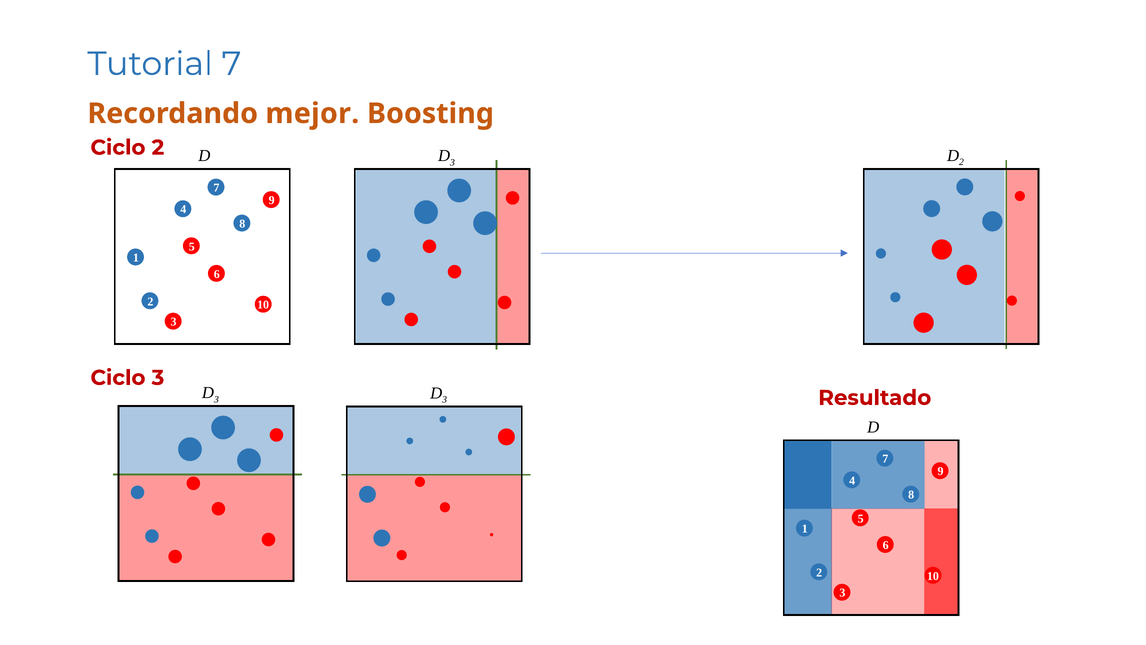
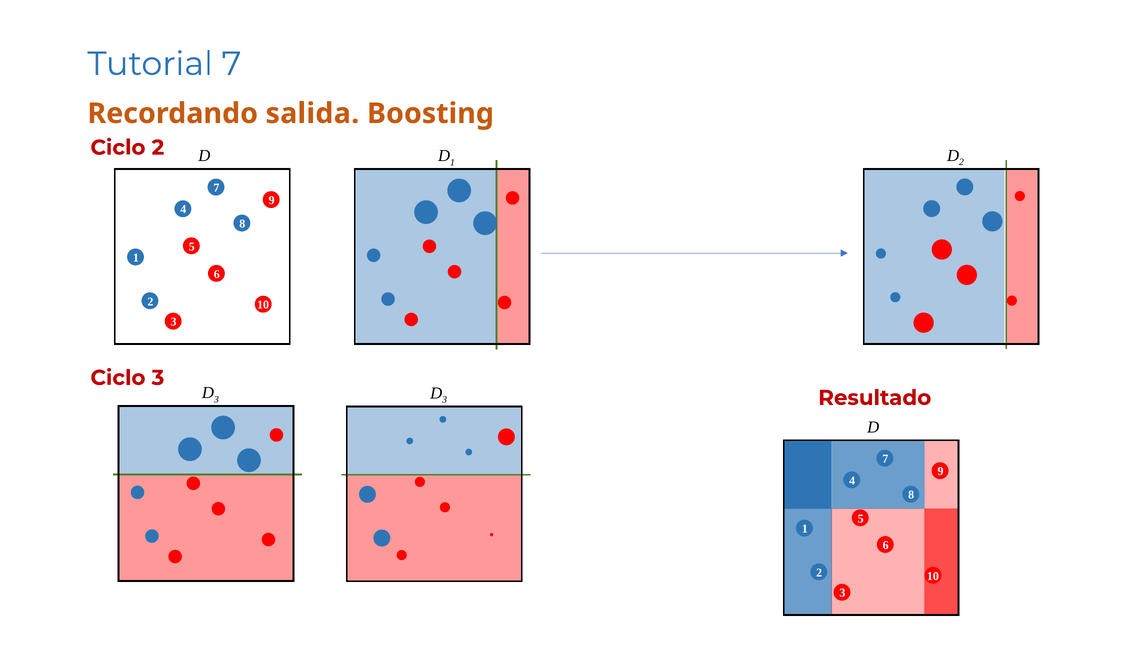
mejor: mejor -> salida (312, 113)
D D 3: 3 -> 1 (453, 162)
